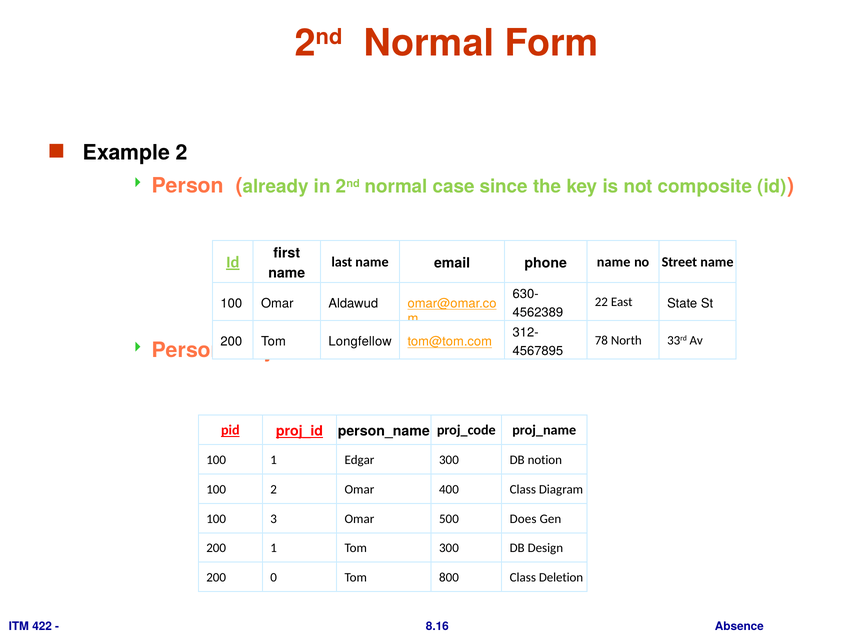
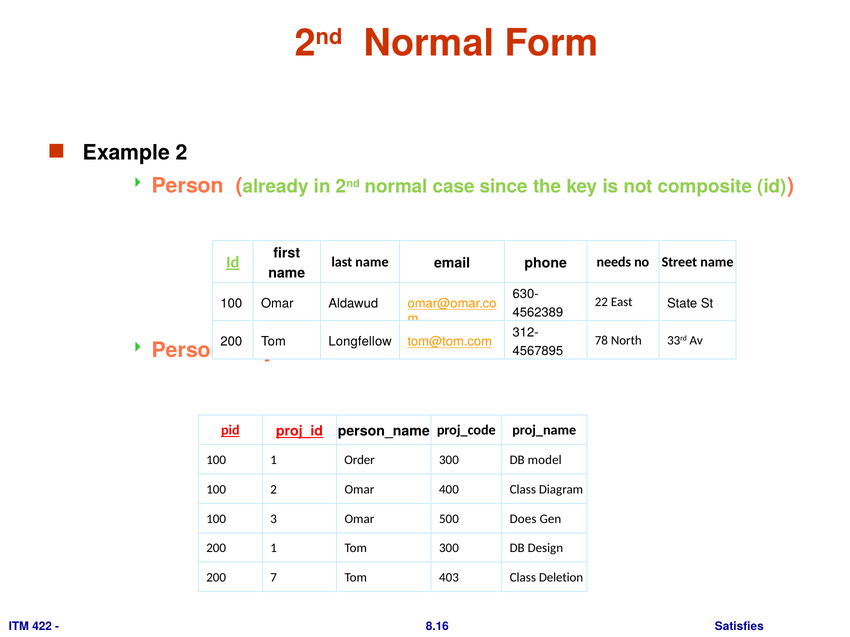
phone name: name -> needs (614, 262)
Edgar: Edgar -> Order (359, 460)
notion: notion -> model (545, 460)
0: 0 -> 7 (274, 578)
800: 800 -> 403 (449, 578)
Absence: Absence -> Satisfies (739, 627)
